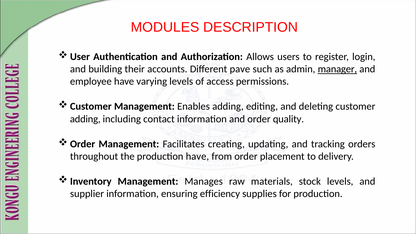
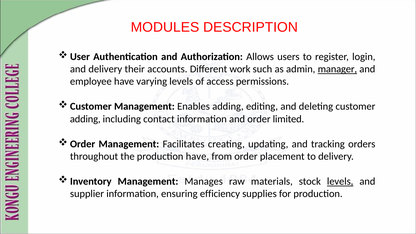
and building: building -> delivery (105, 69)
pave: pave -> work (240, 69)
quality: quality -> limited (288, 119)
levels underline: none -> present (340, 181)
